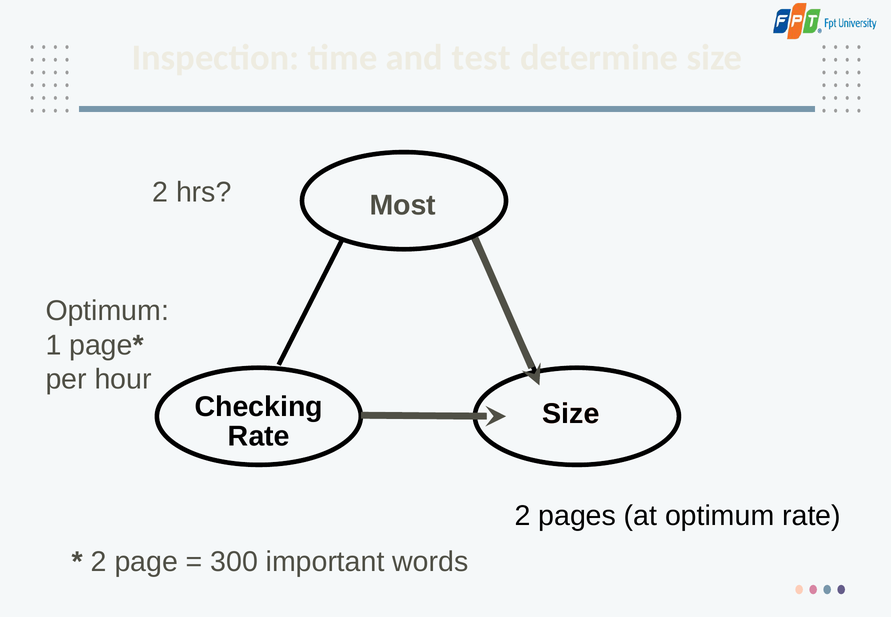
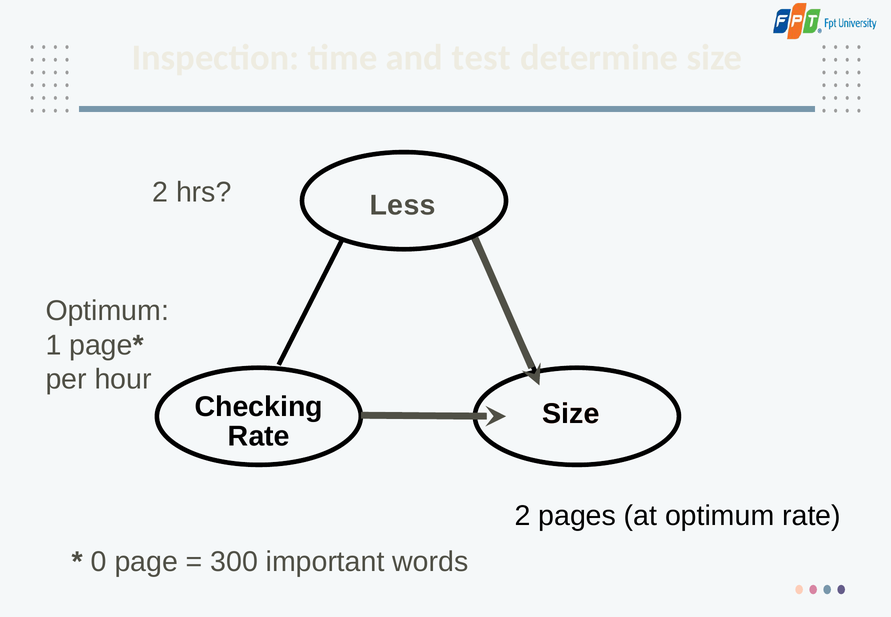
Most: Most -> Less (403, 205)
2: 2 -> 0 (99, 562)
